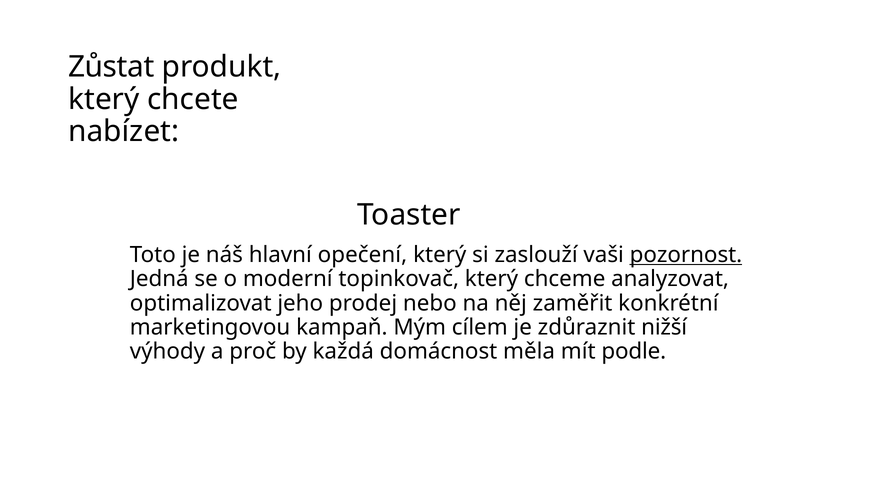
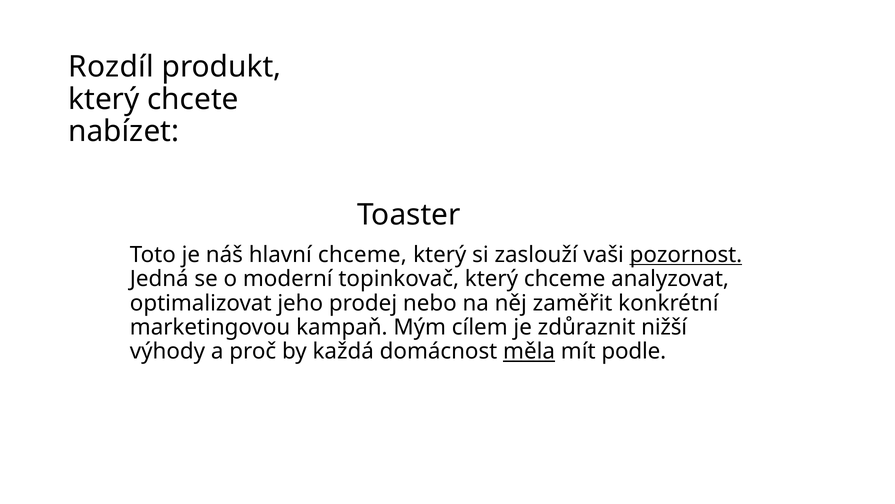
Zůstat: Zůstat -> Rozdíl (111, 67)
hlavní opečení: opečení -> chceme (362, 255)
měla underline: none -> present (529, 351)
